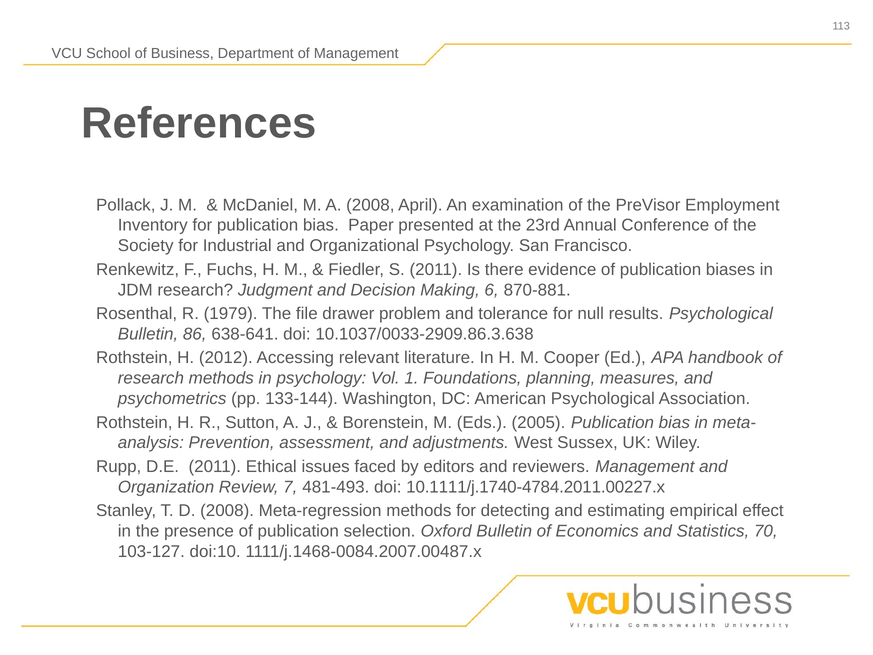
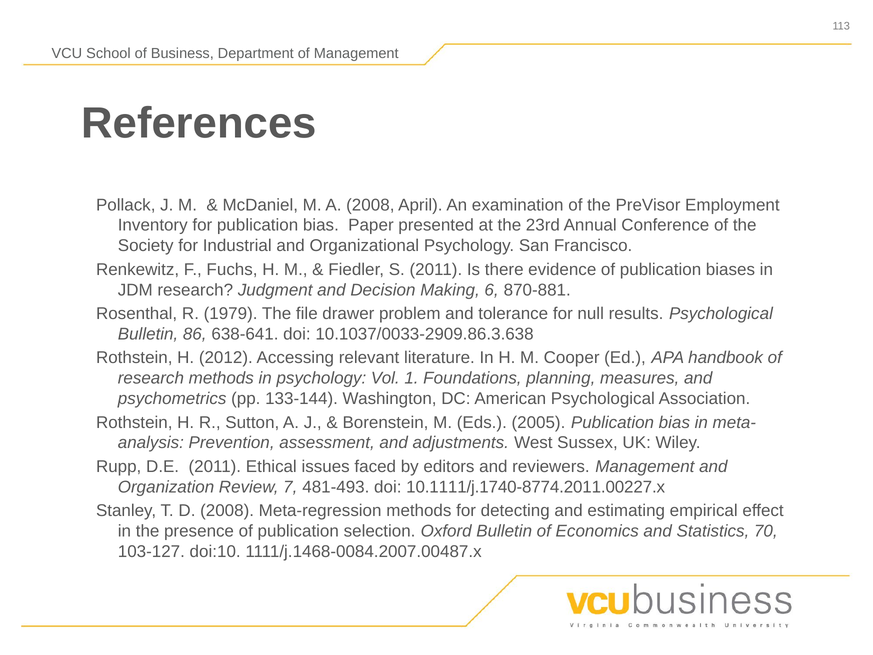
10.1111/j.1740-4784.2011.00227.x: 10.1111/j.1740-4784.2011.00227.x -> 10.1111/j.1740-8774.2011.00227.x (536, 487)
